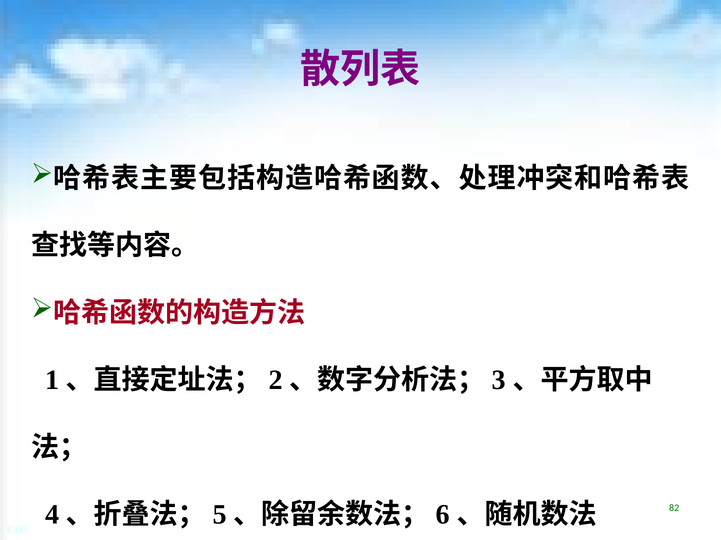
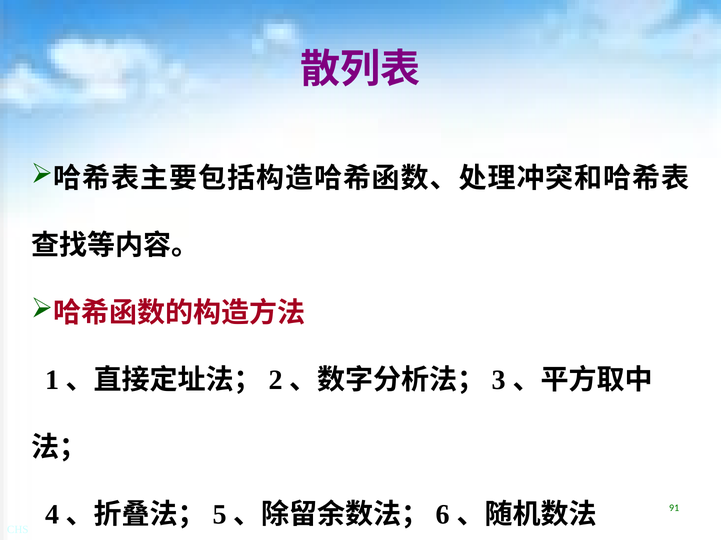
82: 82 -> 91 (674, 509)
